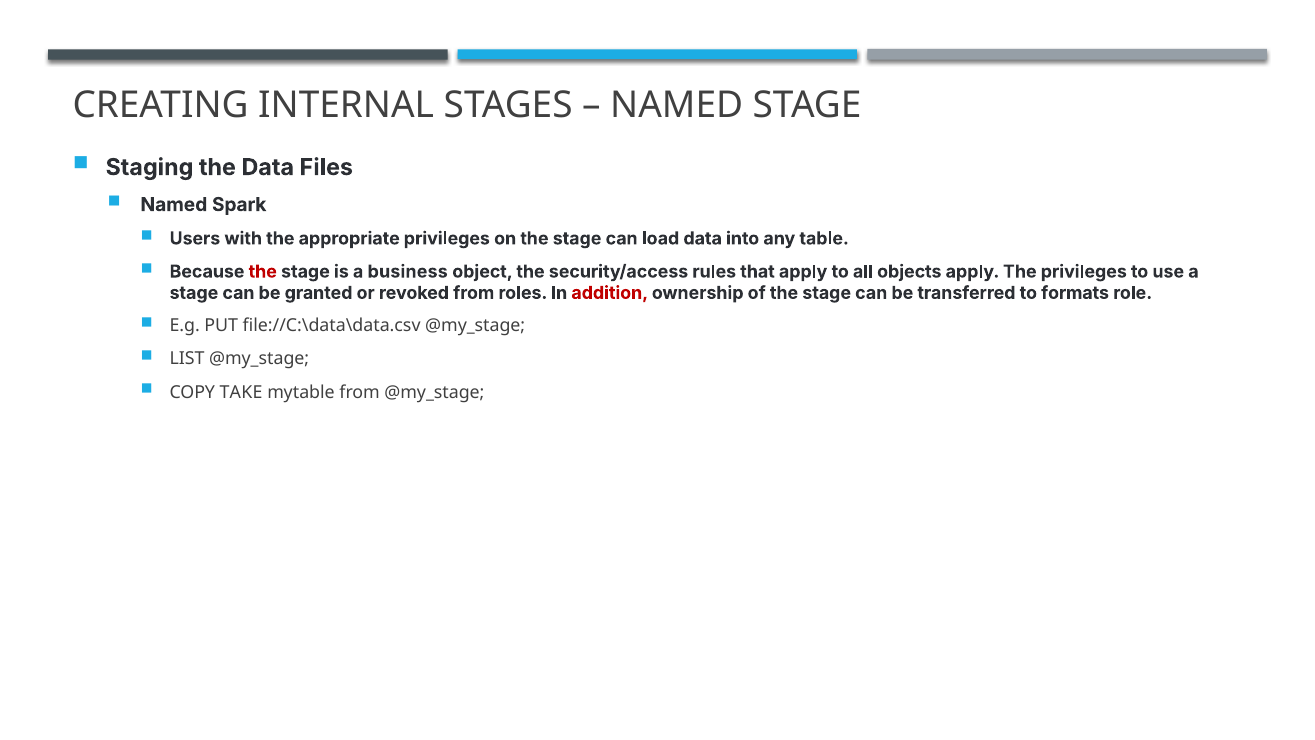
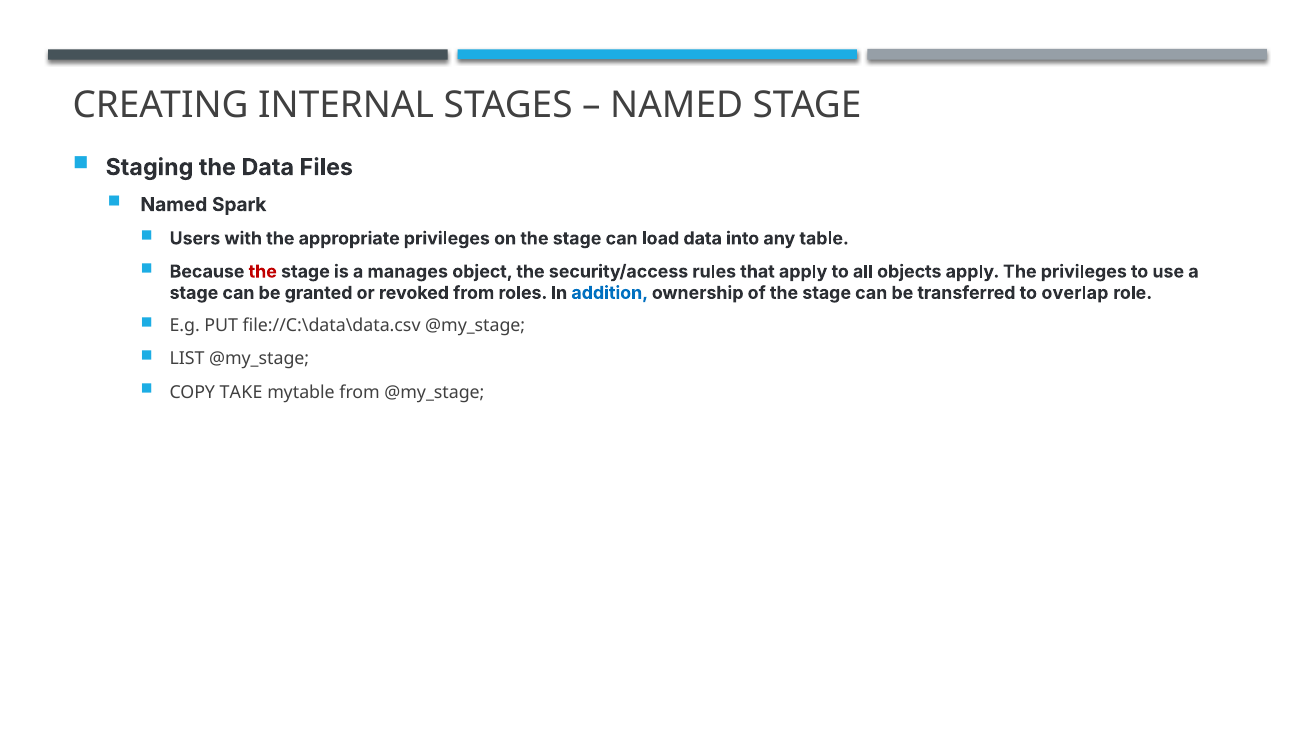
business: business -> manages (408, 272)
addition colour: red -> blue (610, 293)
formats: formats -> overlap (1075, 293)
